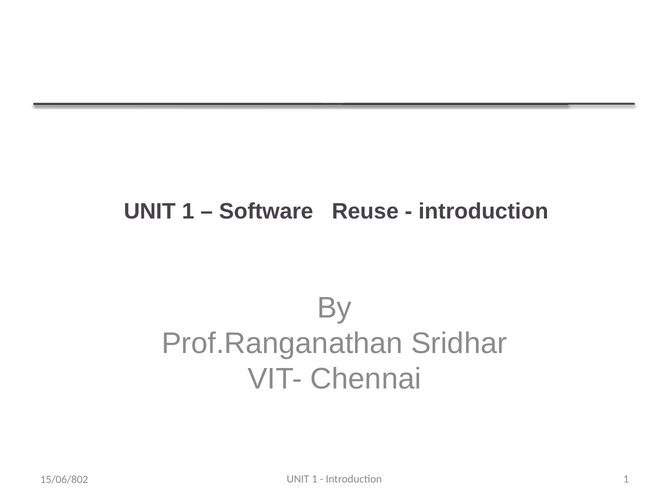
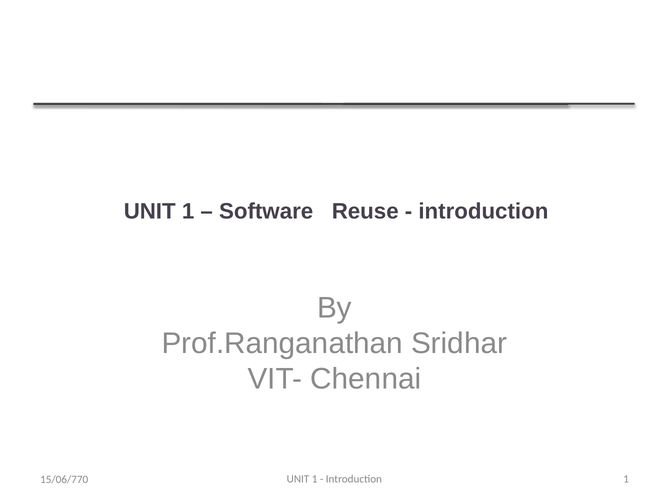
15/06/802: 15/06/802 -> 15/06/770 (64, 479)
